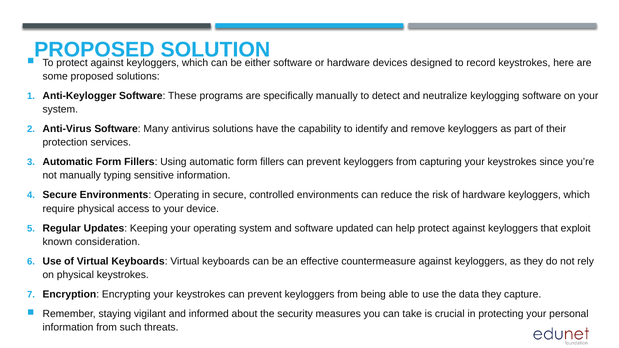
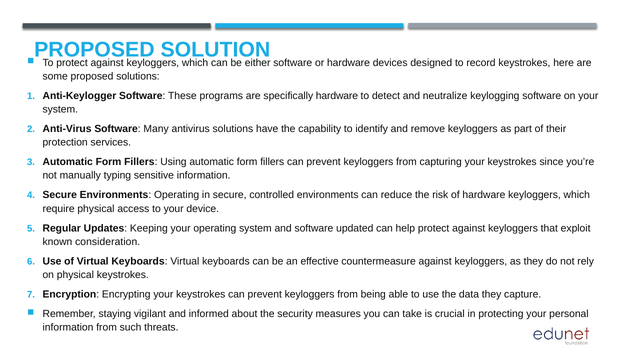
specifically manually: manually -> hardware (337, 96)
